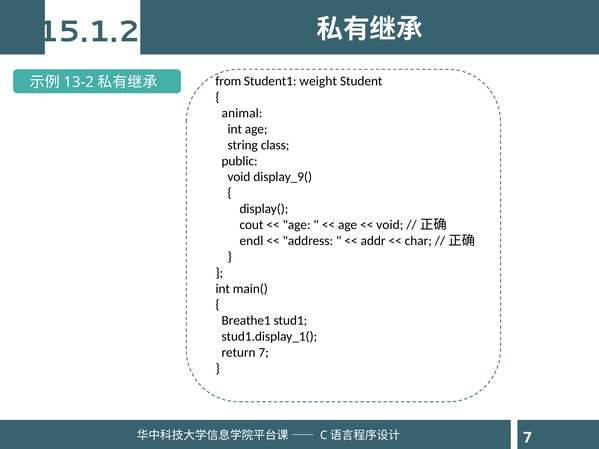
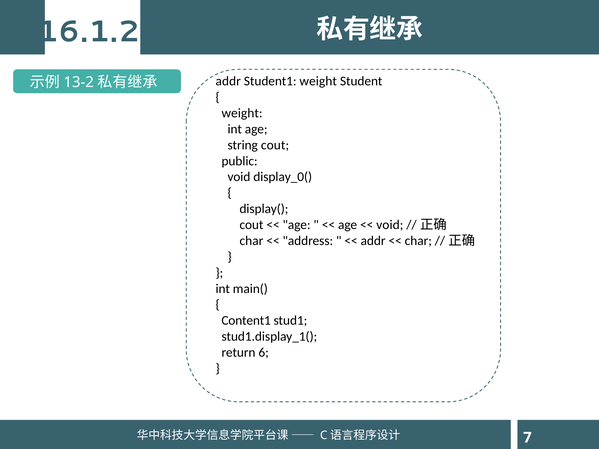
15.1.2: 15.1.2 -> 16.1.2 (88, 32)
from: from -> addr (228, 81)
animal: animal -> weight (242, 113)
string class: class -> cout (275, 145)
display_9(: display_9( -> display_0( (283, 177)
endl: endl -> char (251, 241)
Breathe1: Breathe1 -> Content1 (246, 321)
return 7: 7 -> 6 (264, 353)
